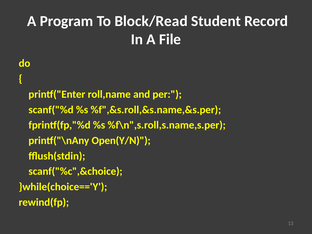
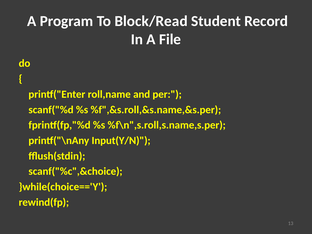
Open(Y/N: Open(Y/N -> Input(Y/N (121, 141)
